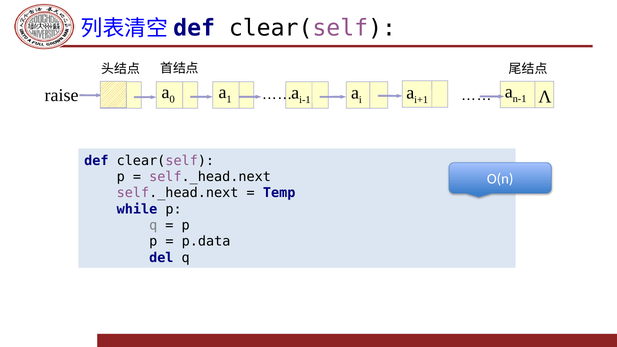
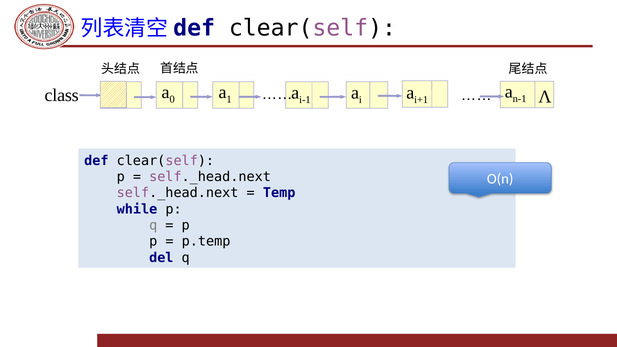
raise: raise -> class (62, 95)
p.data: p.data -> p.temp (206, 242)
